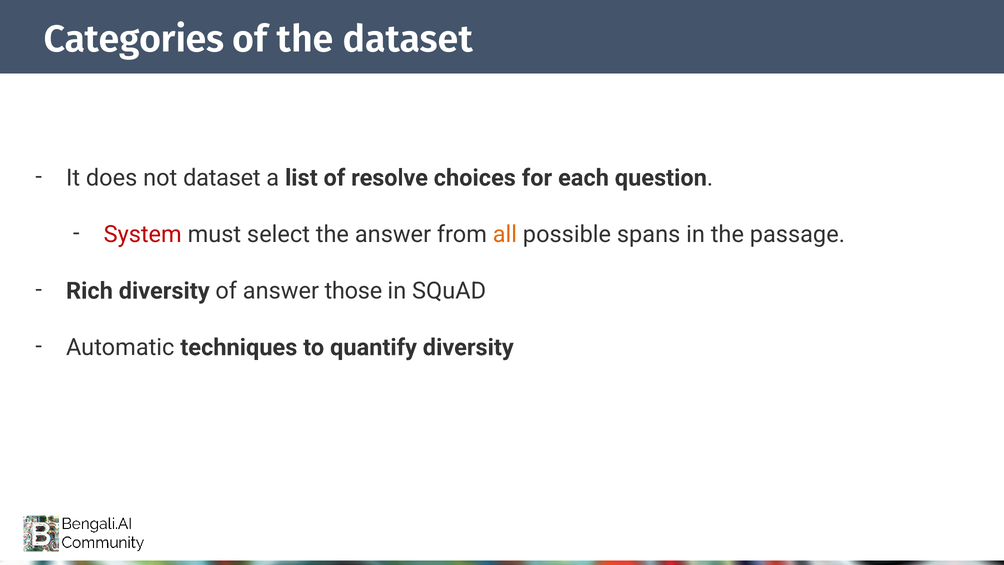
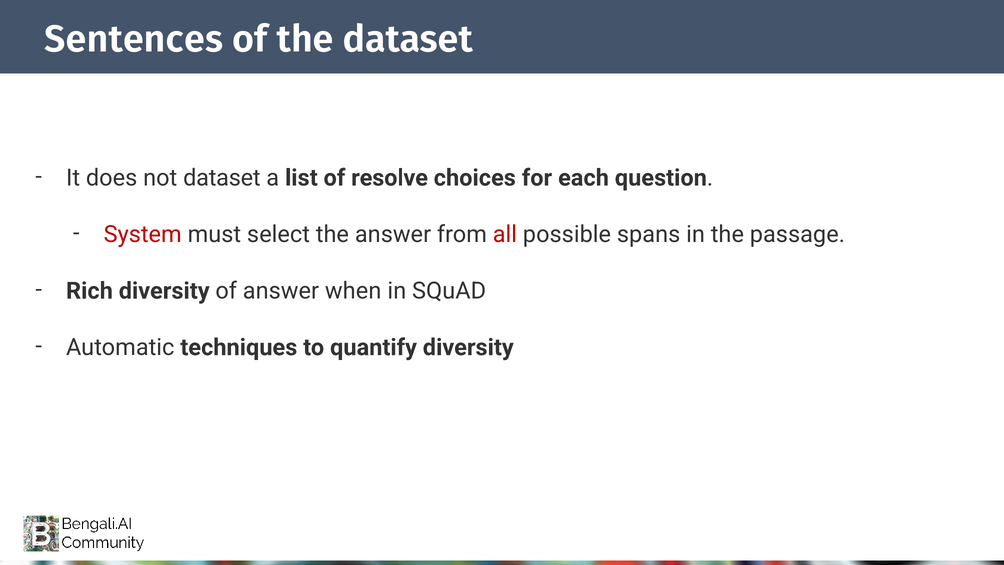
Categories: Categories -> Sentences (134, 39)
all colour: orange -> red (505, 234)
those: those -> when (353, 291)
